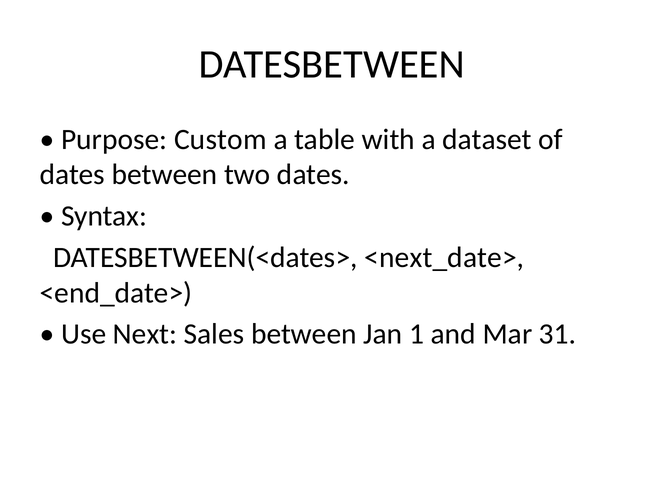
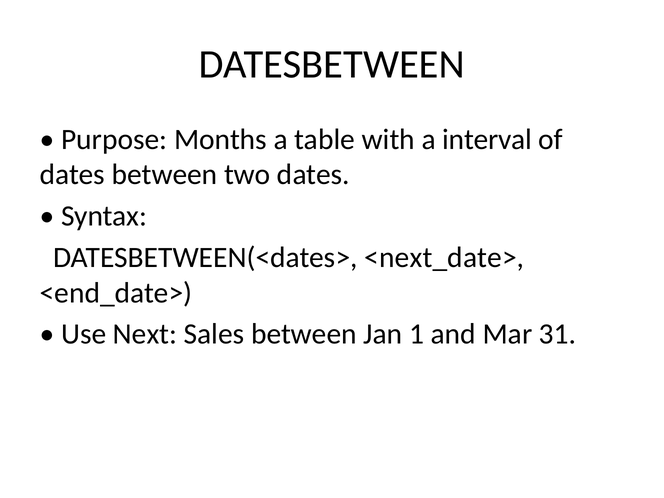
Custom: Custom -> Months (220, 139)
dataset: dataset -> interval (487, 139)
